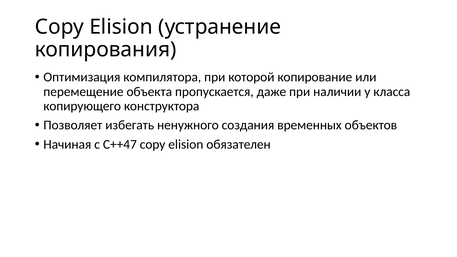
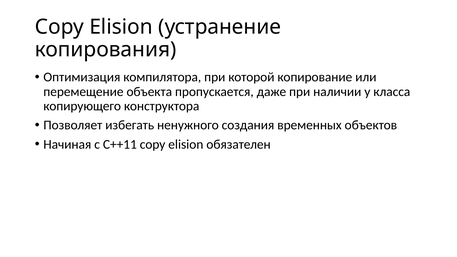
C++47: C++47 -> C++11 (120, 144)
